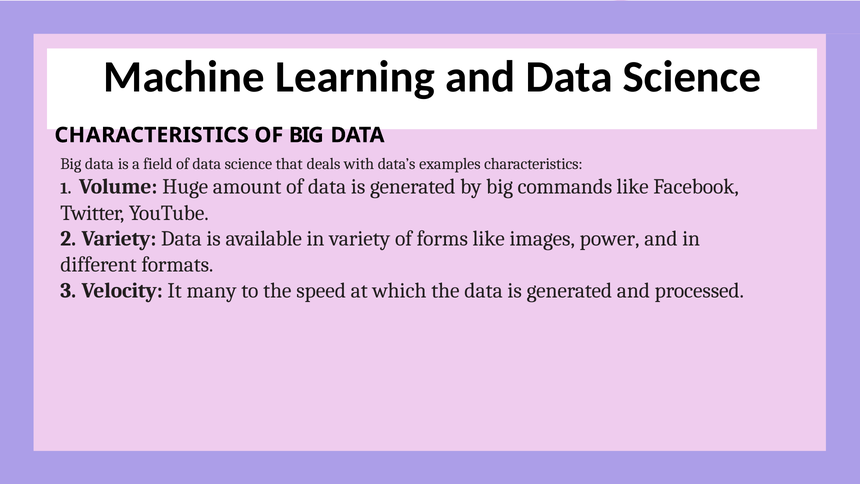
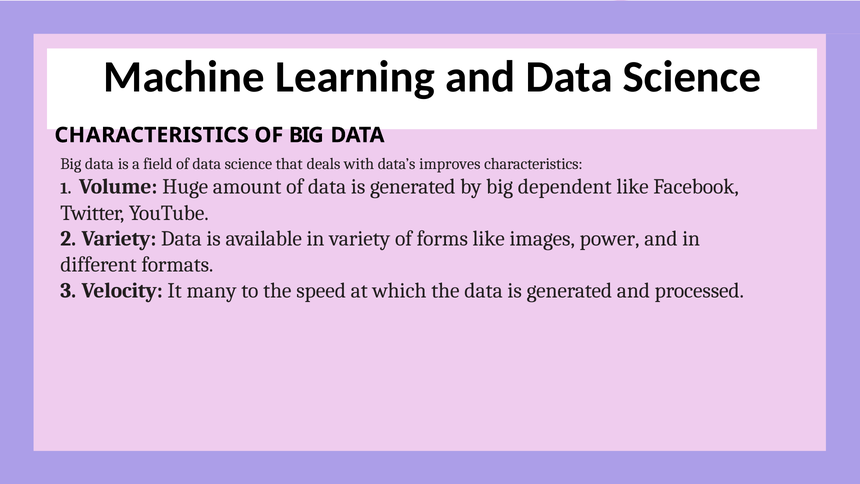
examples: examples -> improves (450, 164)
commands: commands -> dependent (565, 187)
